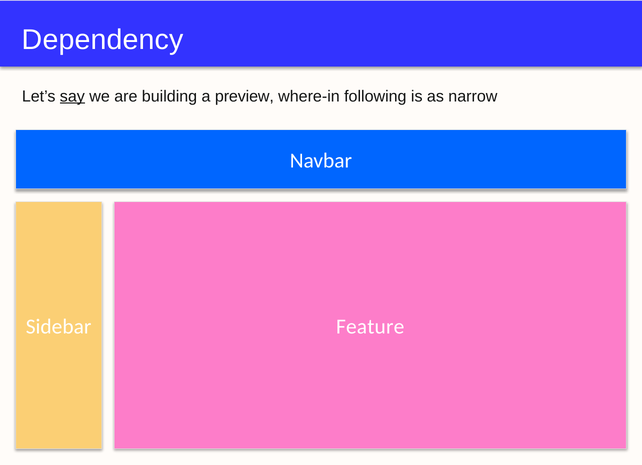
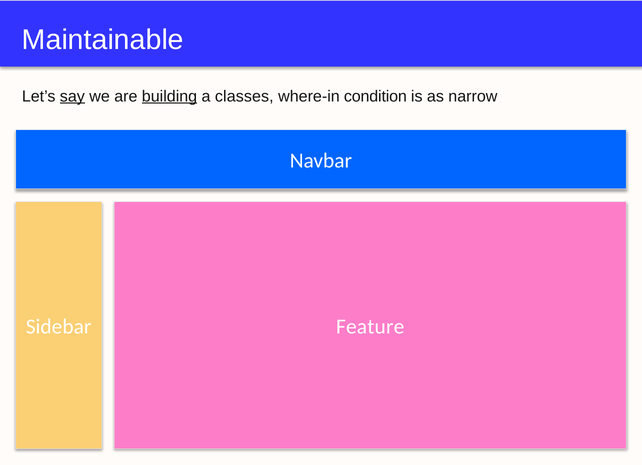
Dependency: Dependency -> Maintainable (103, 40)
building underline: none -> present (170, 96)
preview: preview -> classes (244, 96)
following: following -> condition (375, 96)
